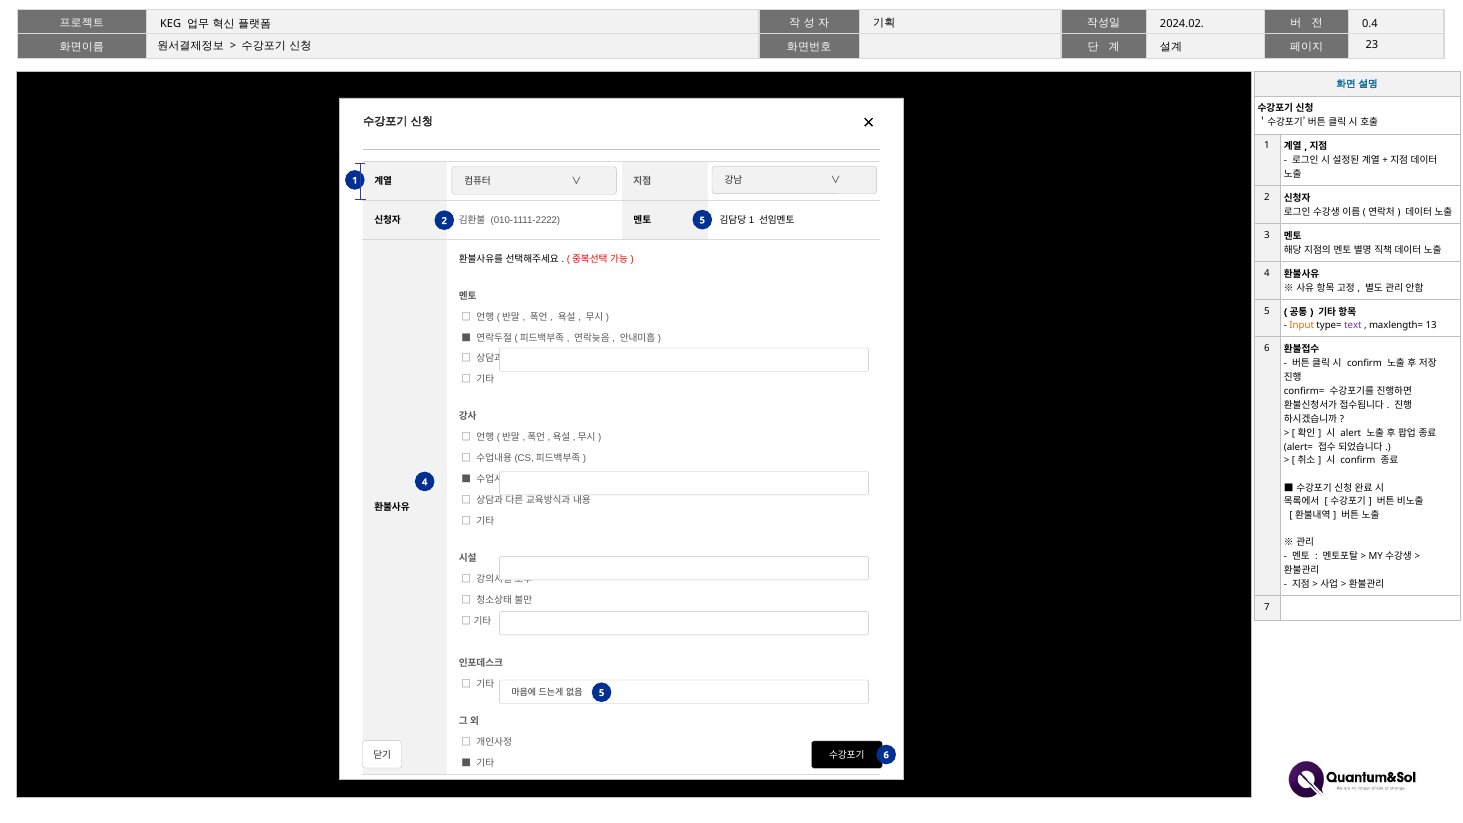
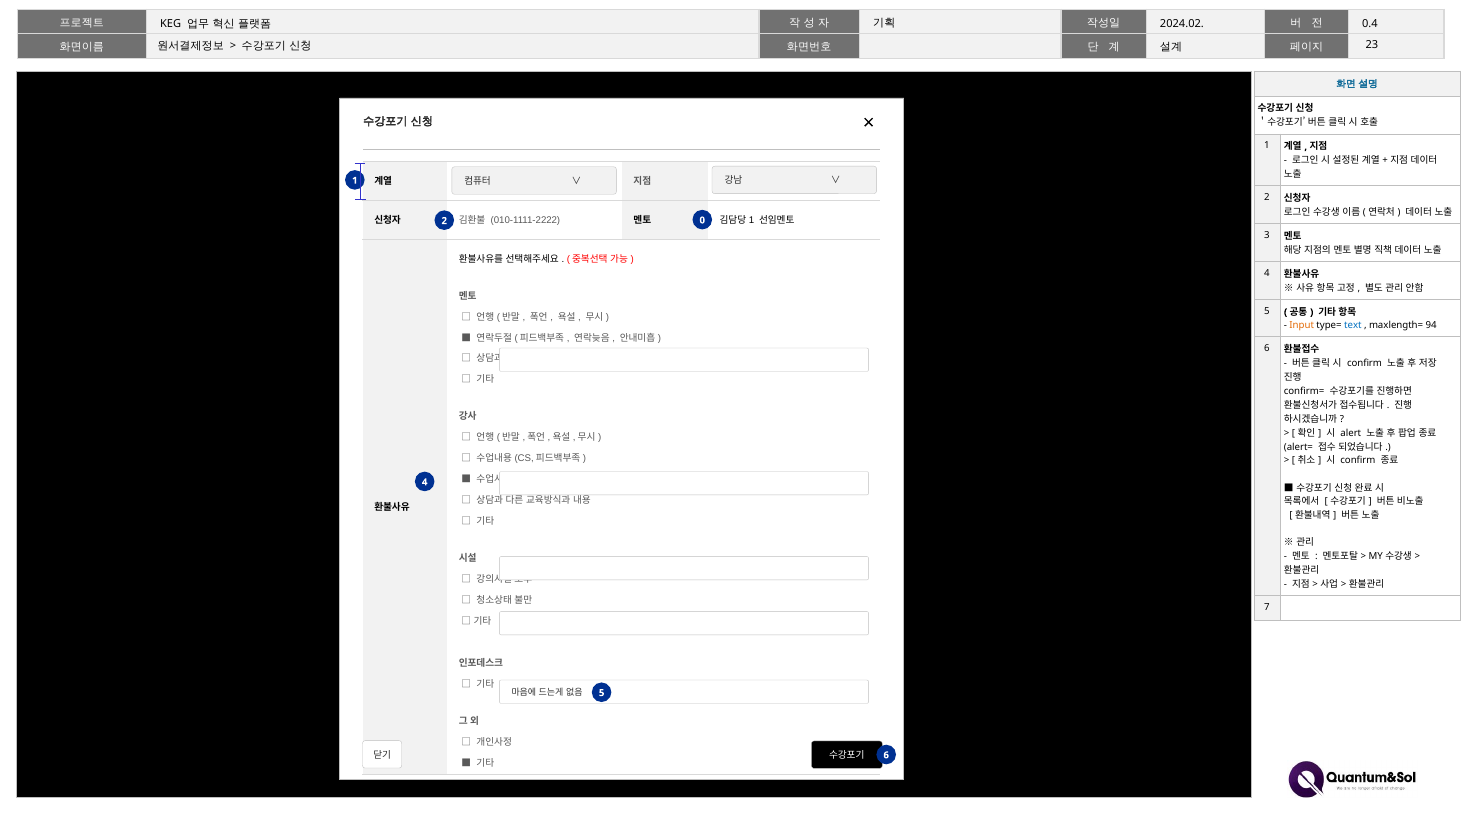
2 5: 5 -> 0 (702, 220)
text colour: purple -> blue (1353, 325)
13: 13 -> 94 (1431, 325)
